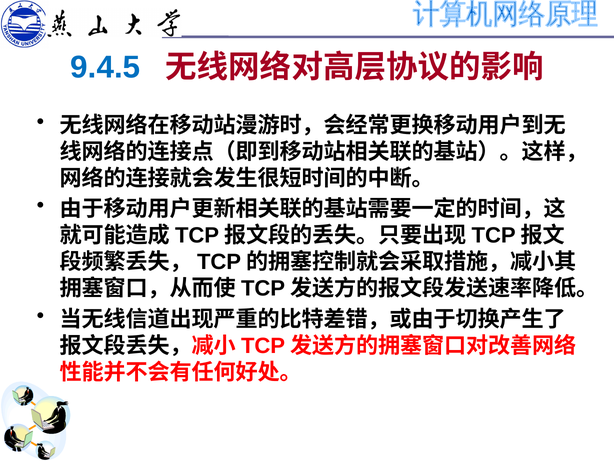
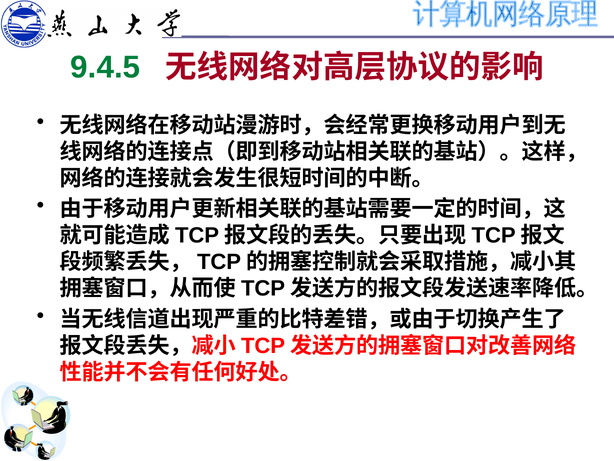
9.4.5 colour: blue -> green (105, 67)
